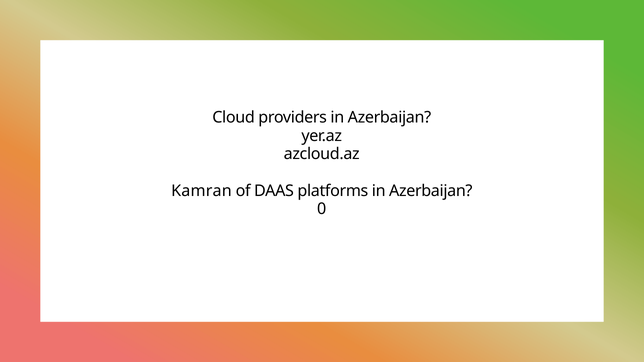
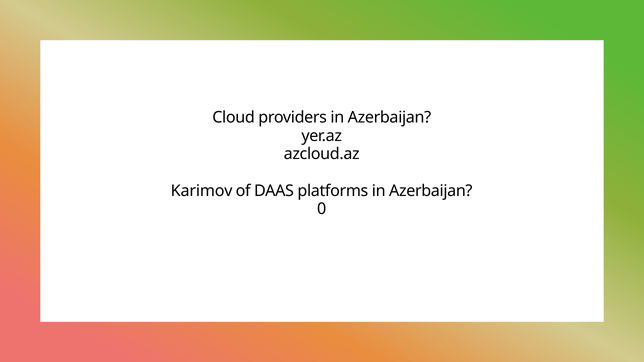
Kamran: Kamran -> Karimov (202, 191)
